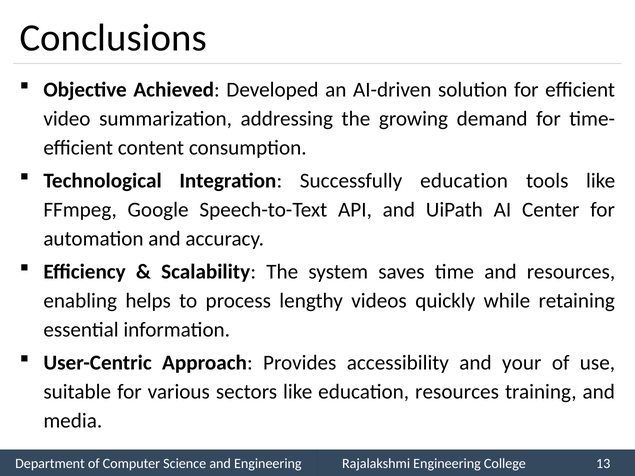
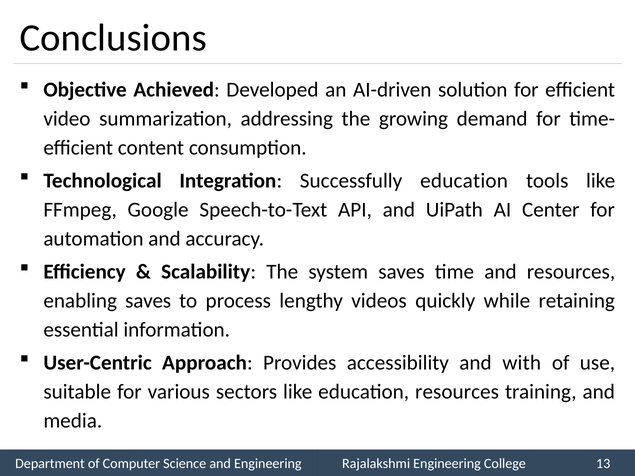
enabling helps: helps -> saves (148, 301)
your: your -> with (522, 363)
